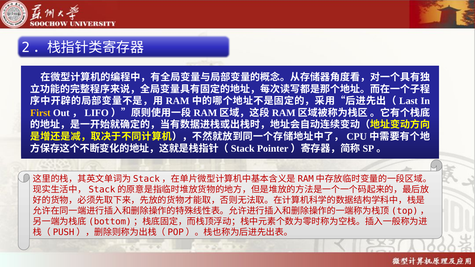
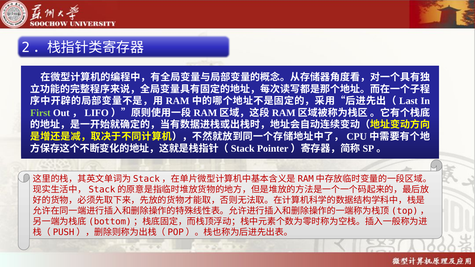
First colour: yellow -> light green (40, 113)
